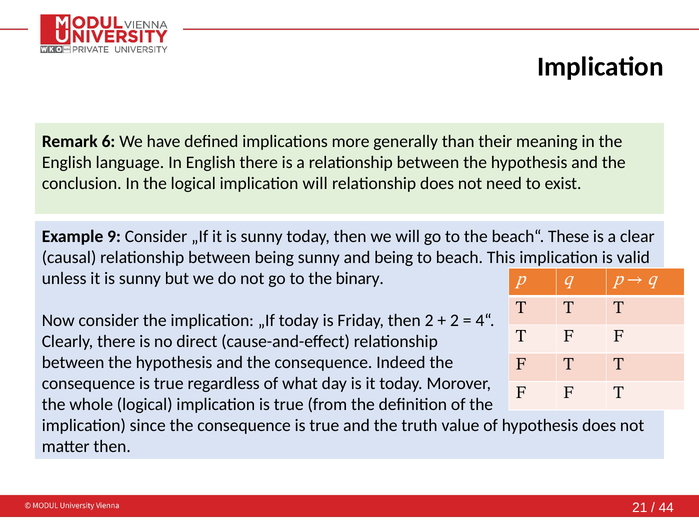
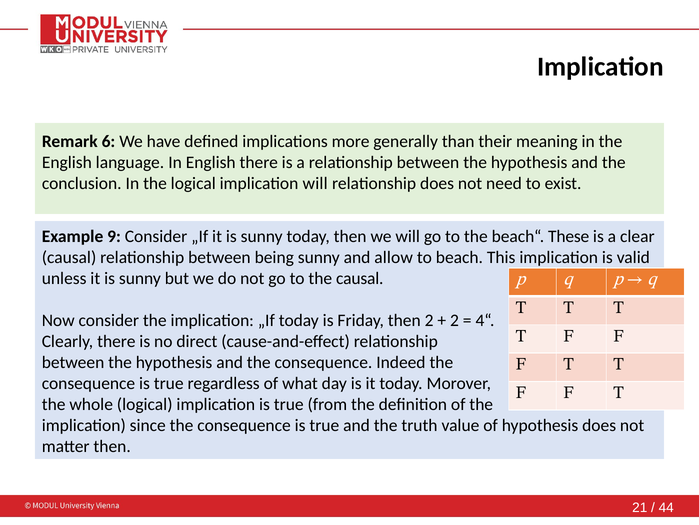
and being: being -> allow (394, 257)
the binary: binary -> causal (360, 278)
